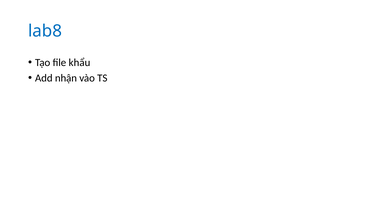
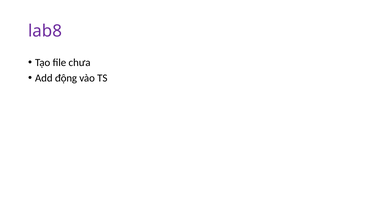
lab8 colour: blue -> purple (45, 31)
khẩu: khẩu -> chưa (80, 62)
nhận: nhận -> động (66, 78)
